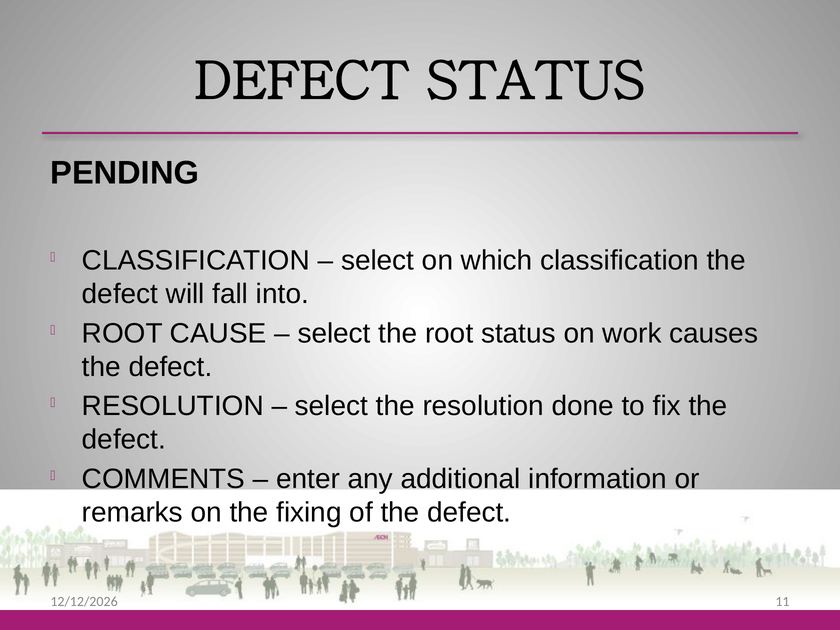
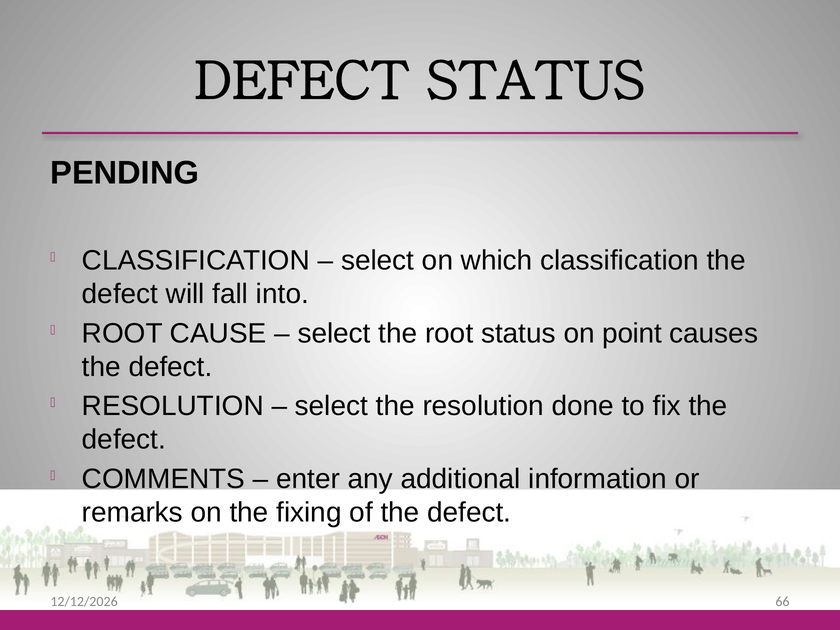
work: work -> point (632, 333)
11: 11 -> 66 (783, 602)
